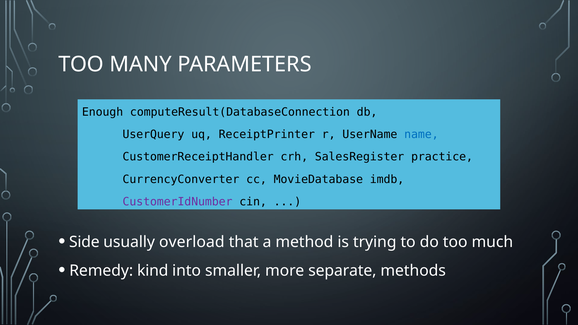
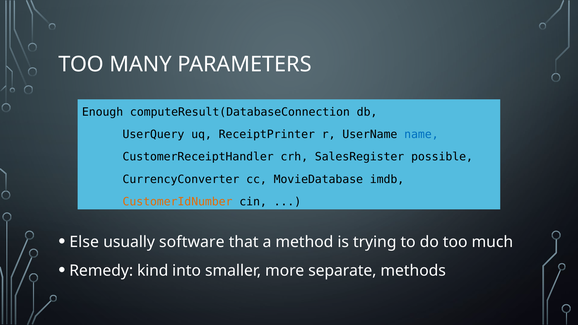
practice: practice -> possible (442, 157)
CustomerIdNumber colour: purple -> orange (178, 202)
Side: Side -> Else (84, 242)
overload: overload -> software (192, 242)
